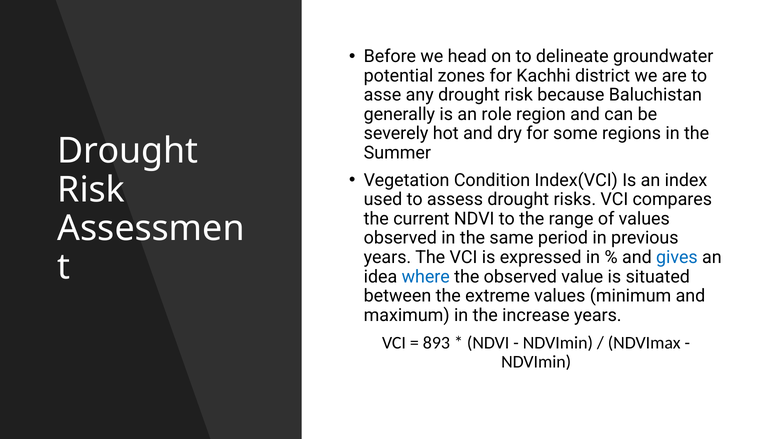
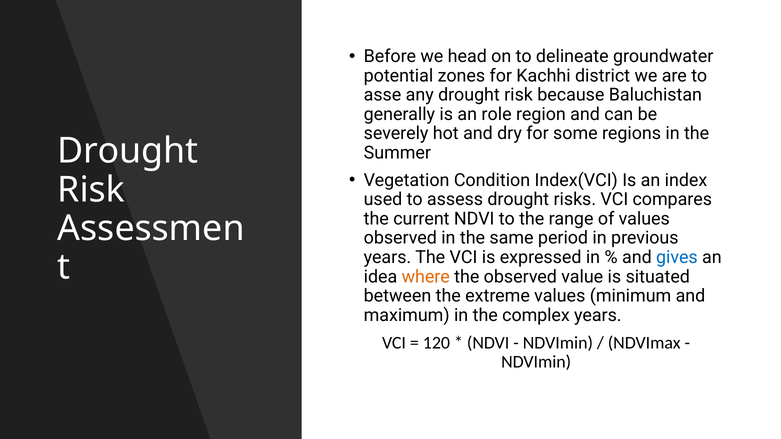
where colour: blue -> orange (426, 277)
increase: increase -> complex (536, 315)
893: 893 -> 120 (436, 343)
